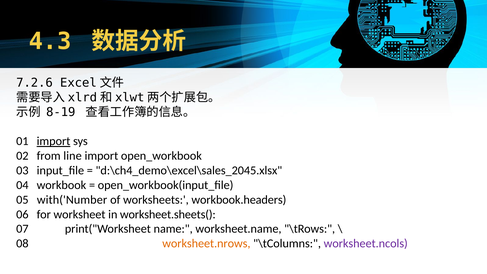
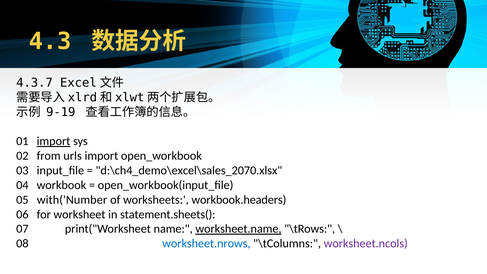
7.2.6: 7.2.6 -> 4.3.7 (34, 83)
8-19: 8-19 -> 9-19 (61, 112)
line: line -> urls (73, 156)
d:\ch4_demo\excel\sales_2045.xlsx: d:\ch4_demo\excel\sales_2045.xlsx -> d:\ch4_demo\excel\sales_2070.xlsx (189, 170)
worksheet.sheets(: worksheet.sheets( -> statement.sheets( (168, 214)
worksheet.name underline: none -> present (238, 229)
worksheet.nrows colour: orange -> blue (206, 244)
